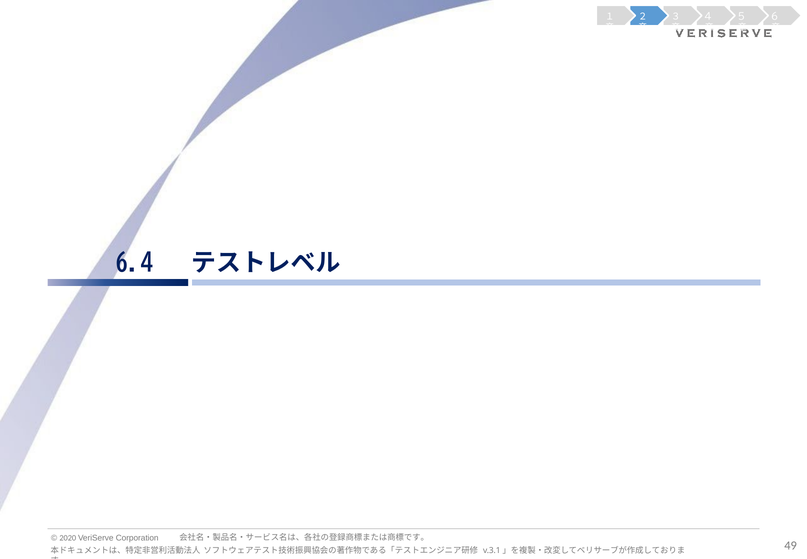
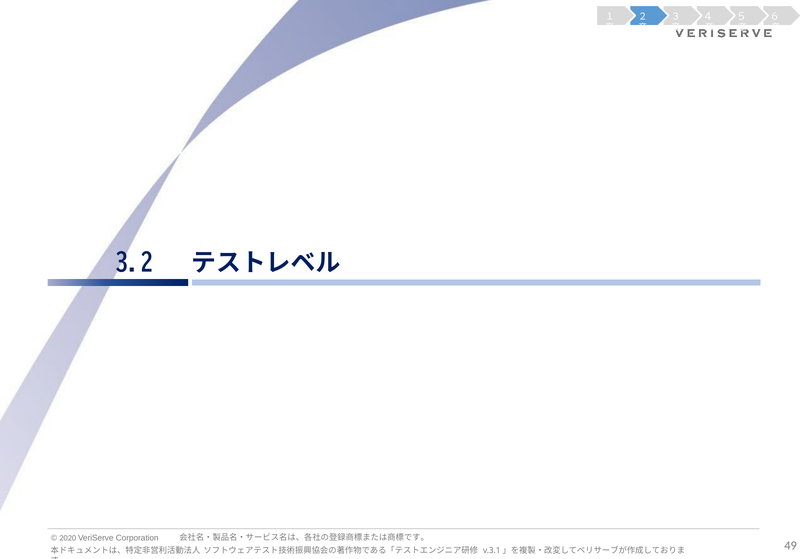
6.4: 6.4 -> 3.2 (135, 263)
